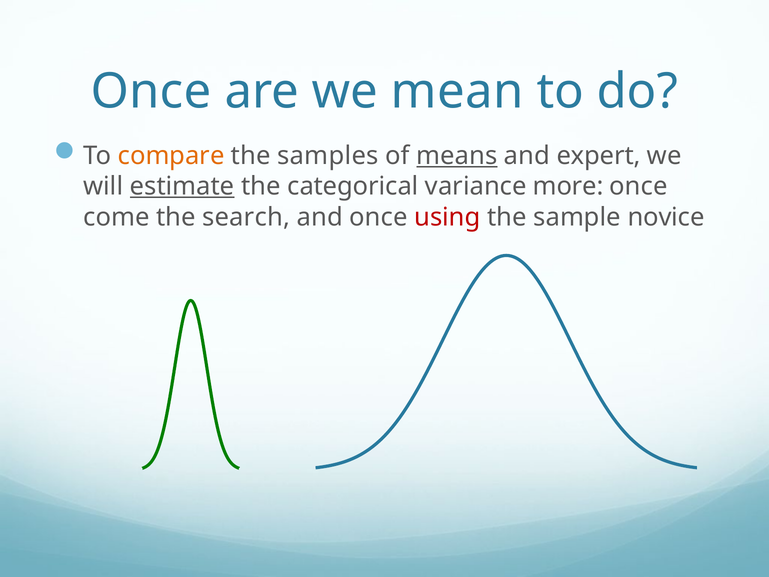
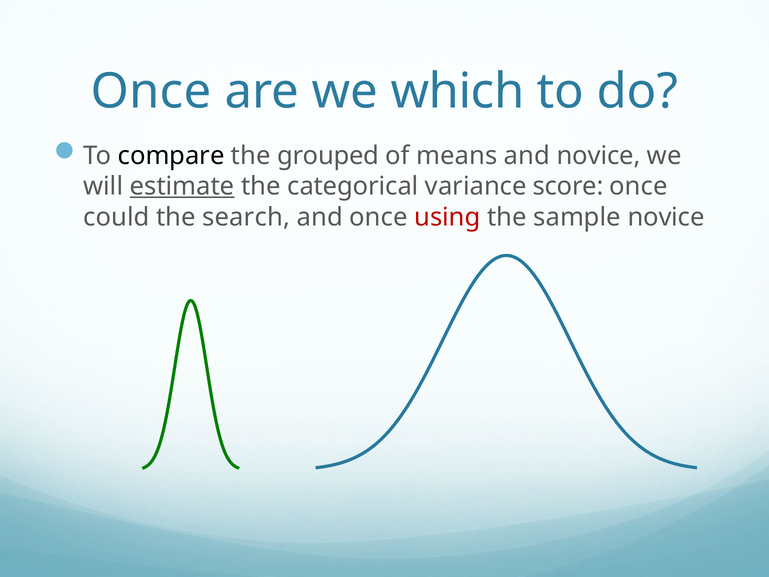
mean: mean -> which (458, 92)
compare colour: orange -> black (171, 156)
samples: samples -> grouped (328, 156)
means underline: present -> none (457, 156)
and expert: expert -> novice (599, 156)
more: more -> score (568, 186)
come: come -> could (116, 217)
